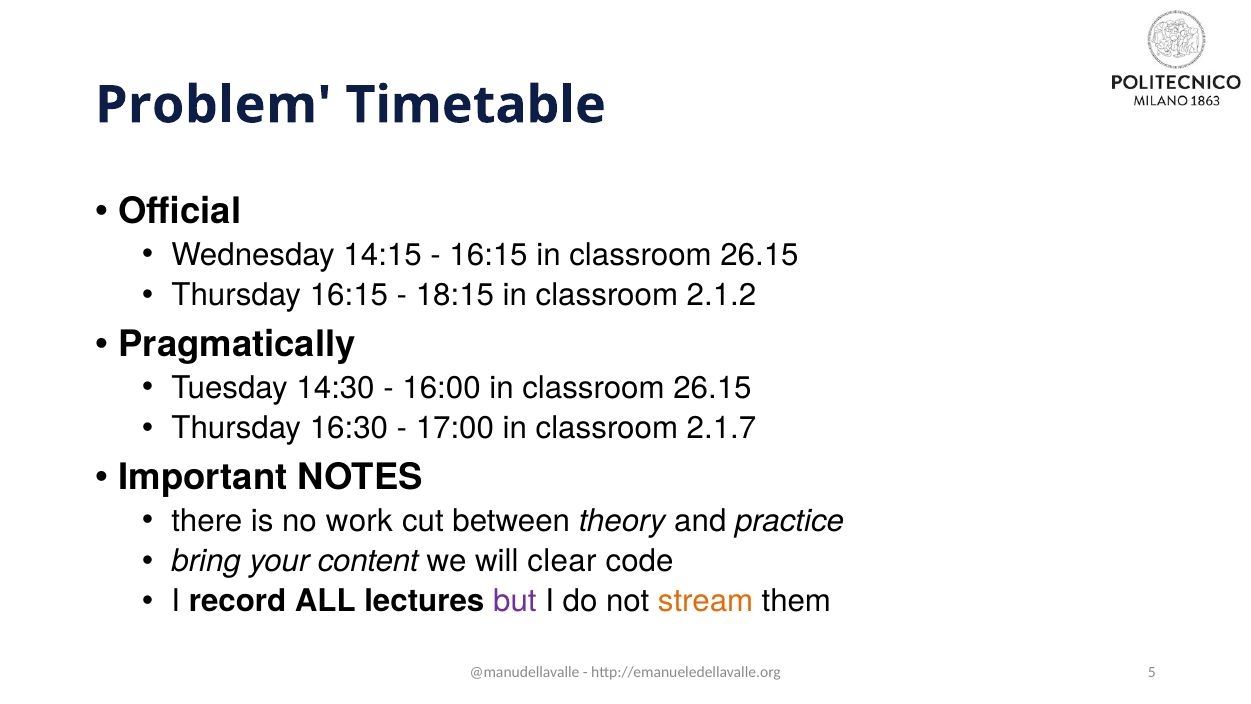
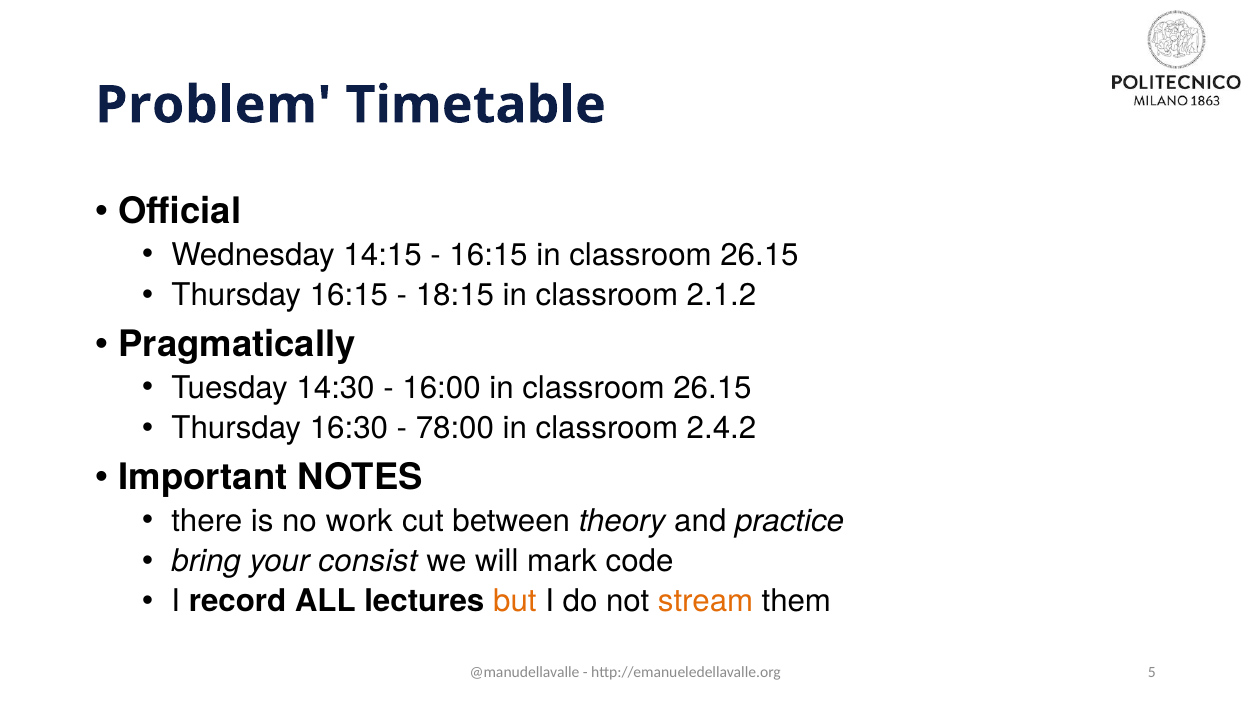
17:00: 17:00 -> 78:00 (455, 428)
2.1.7: 2.1.7 -> 2.4.2 (721, 428)
content: content -> consist (368, 561)
clear: clear -> mark (562, 561)
but colour: purple -> orange (515, 601)
